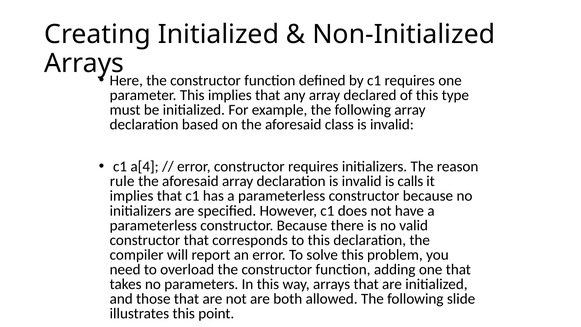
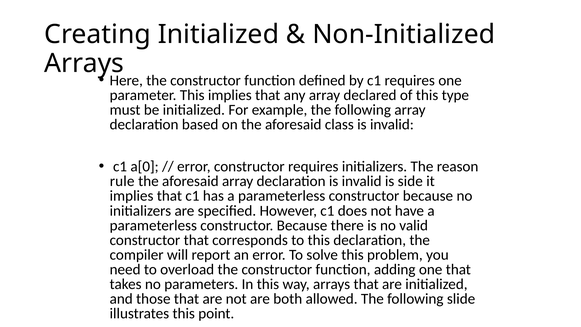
a[4: a[4 -> a[0 (145, 166)
calls: calls -> side (410, 181)
